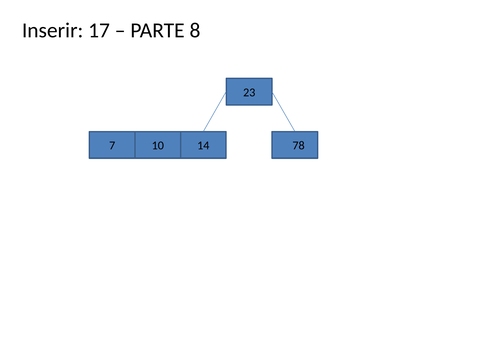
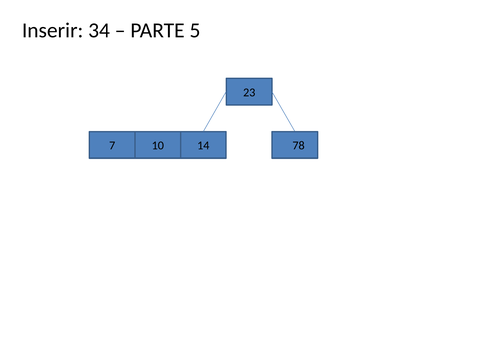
17: 17 -> 34 (99, 31)
8: 8 -> 5 (195, 31)
